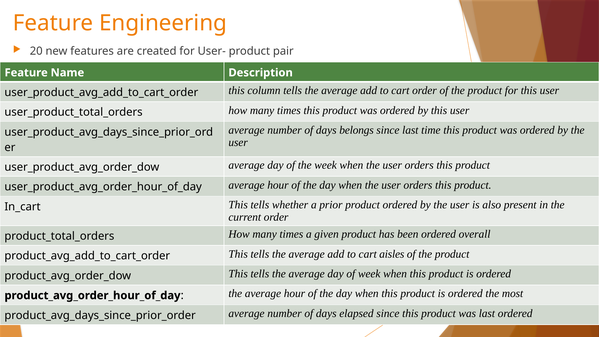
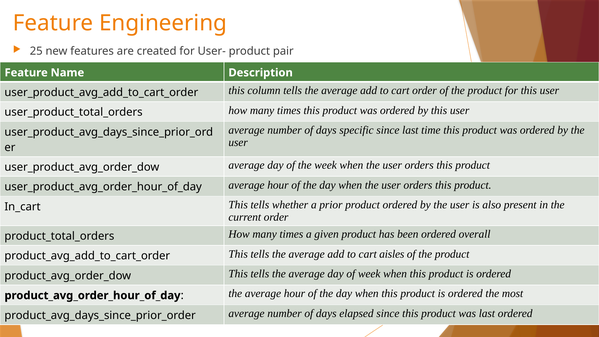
20: 20 -> 25 (36, 51)
belongs: belongs -> specific (356, 130)
